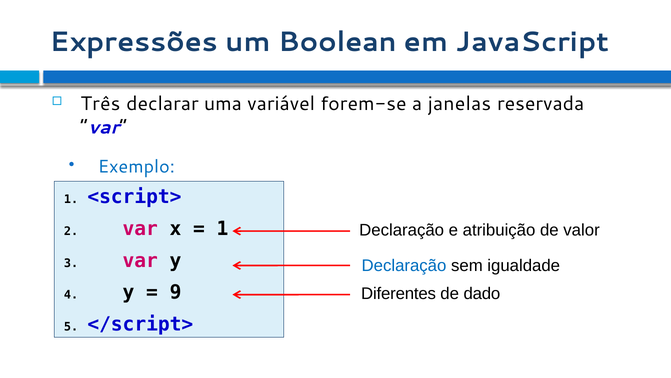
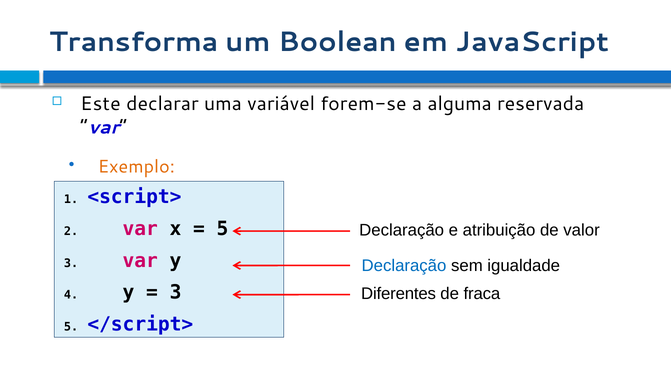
Expressões: Expressões -> Transforma (134, 42)
Três: Três -> Este (100, 104)
janelas: janelas -> alguma (460, 104)
Exemplo colour: blue -> orange (136, 167)
1: 1 -> 5 (223, 228)
dado: dado -> fraca (482, 293)
9: 9 -> 3 (176, 292)
